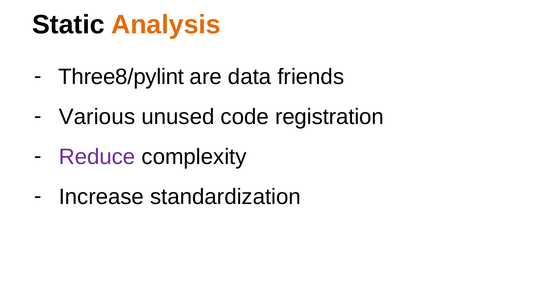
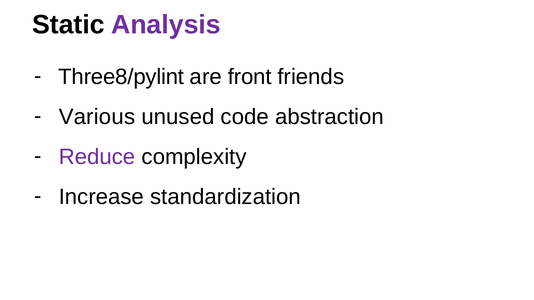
Analysis colour: orange -> purple (166, 25)
data: data -> front (250, 77)
registration: registration -> abstraction (329, 117)
